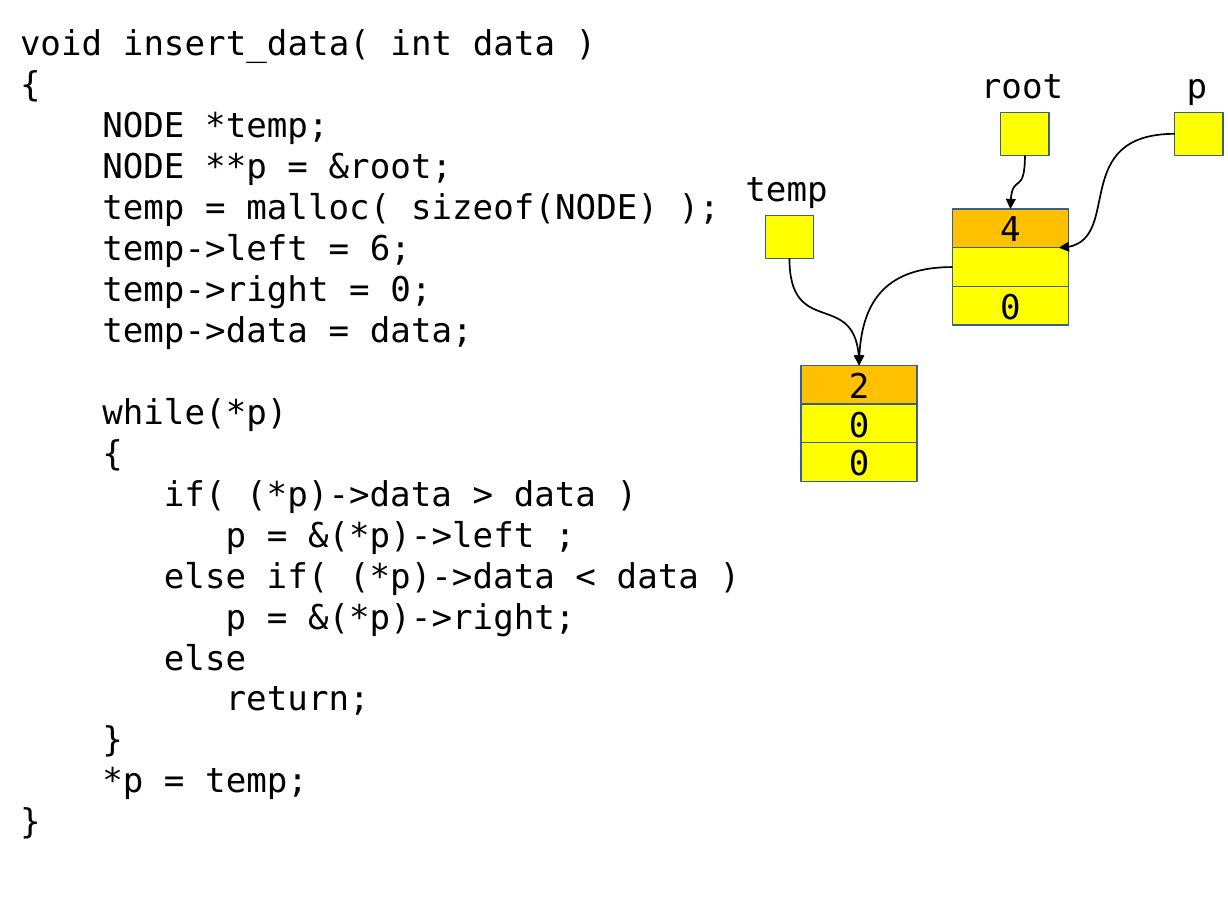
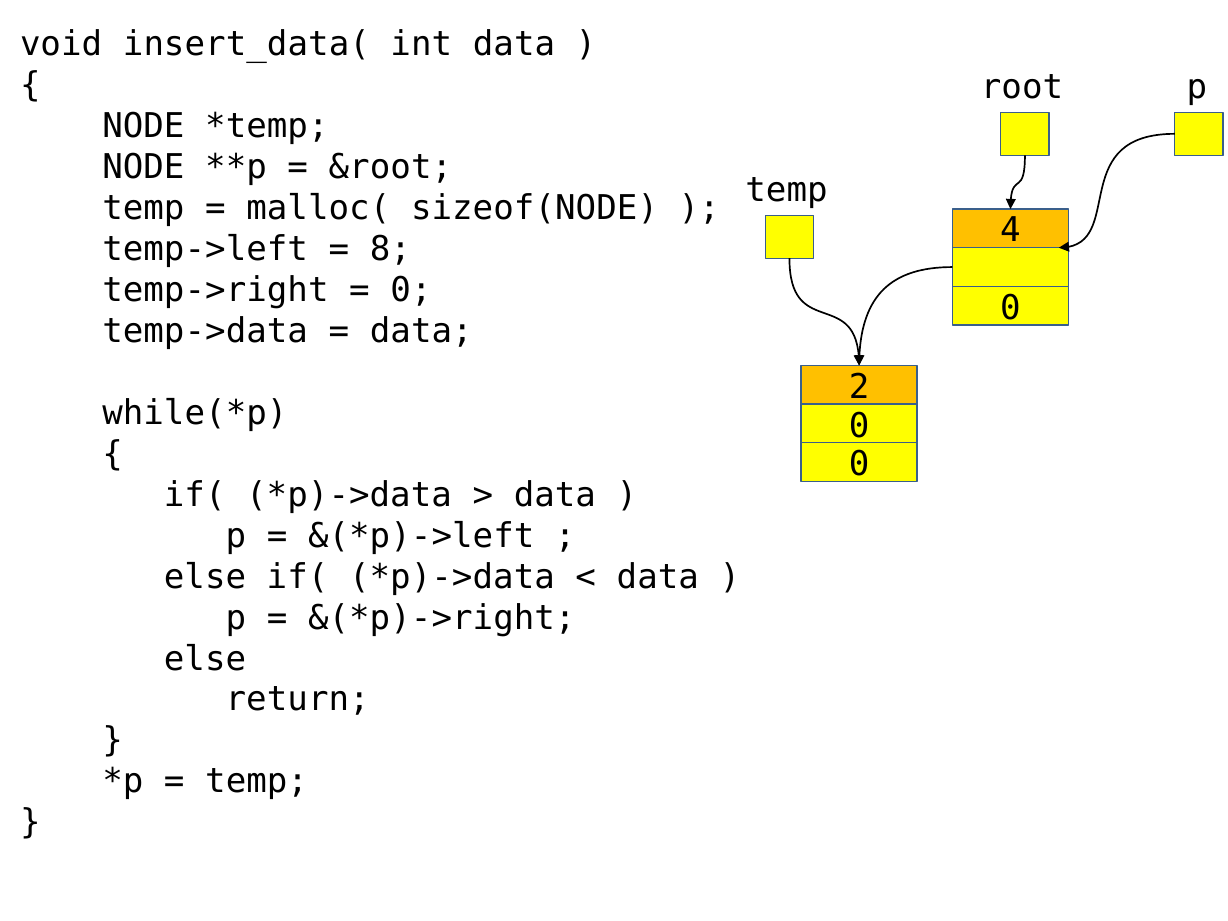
6: 6 -> 8 (390, 249)
